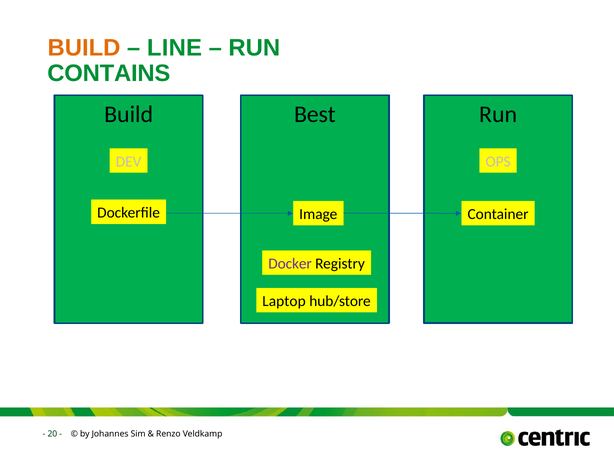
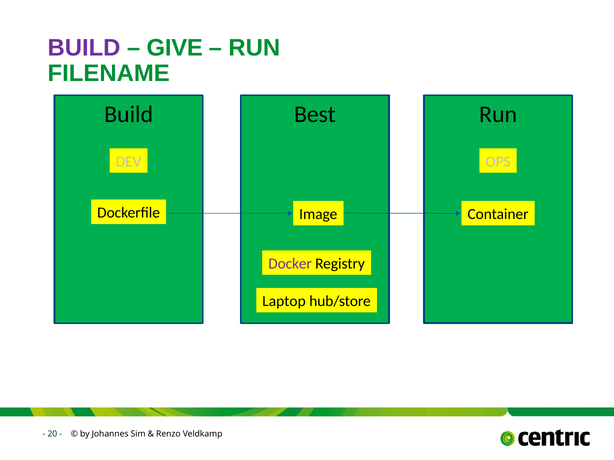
BUILD colour: orange -> purple (84, 48)
LINE: LINE -> GIVE (175, 48)
CONTAINS: CONTAINS -> FILENAME (109, 73)
